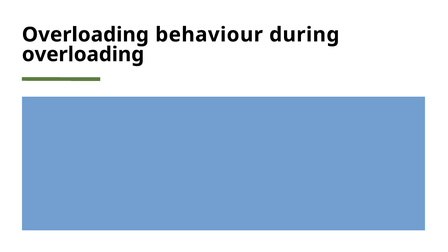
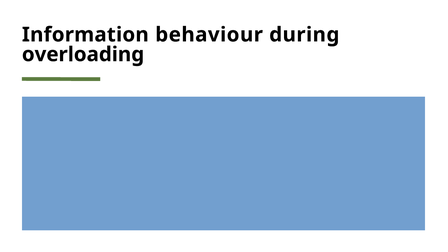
Overloading: Overloading -> Information (85, 35)
